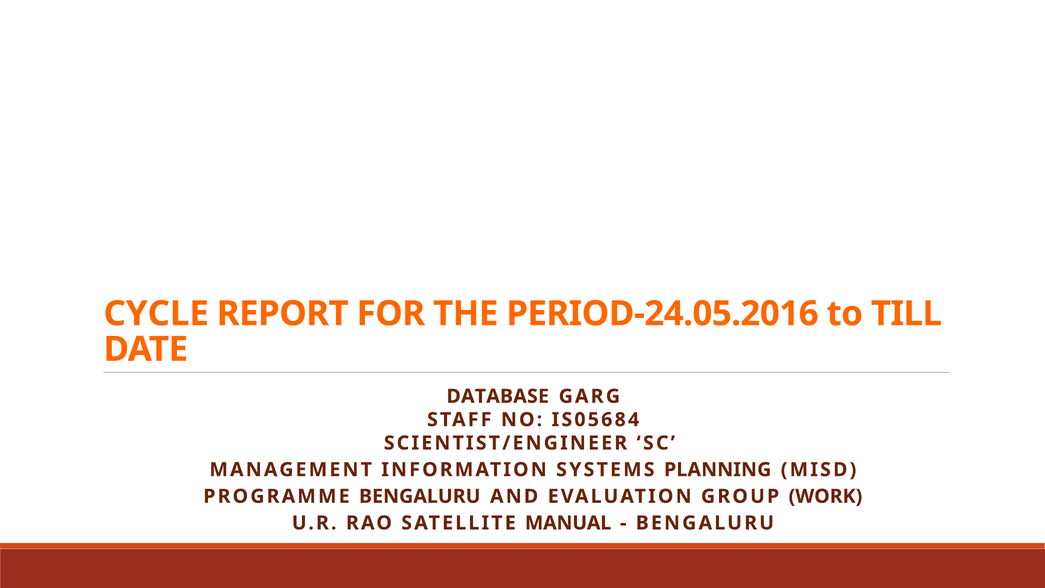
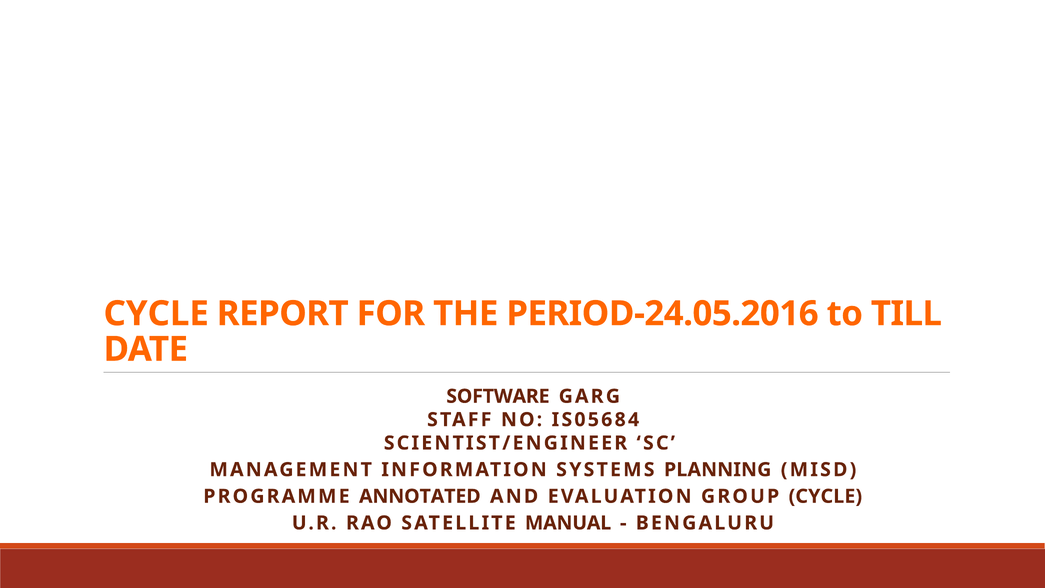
DATABASE: DATABASE -> SOFTWARE (498, 396)
PROGRAMME BENGALURU: BENGALURU -> ANNOTATED (420, 496)
GROUP WORK: WORK -> CYCLE (825, 496)
